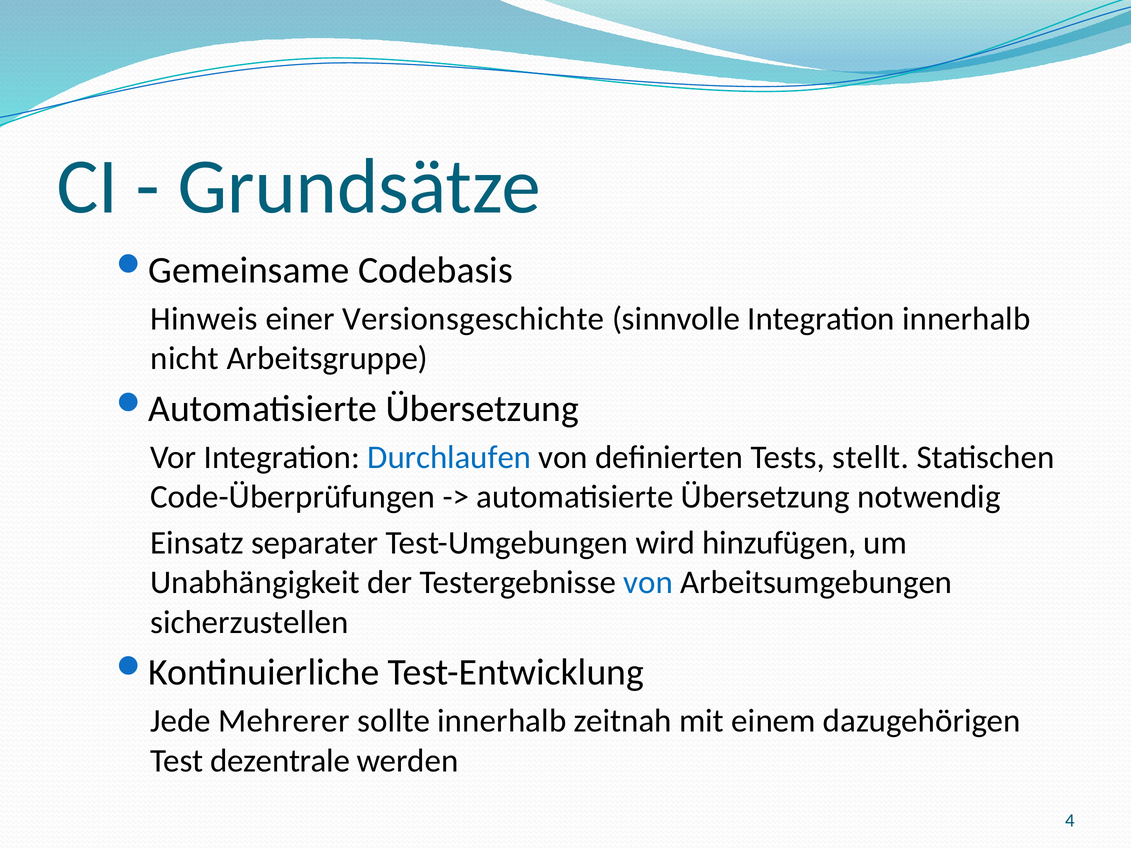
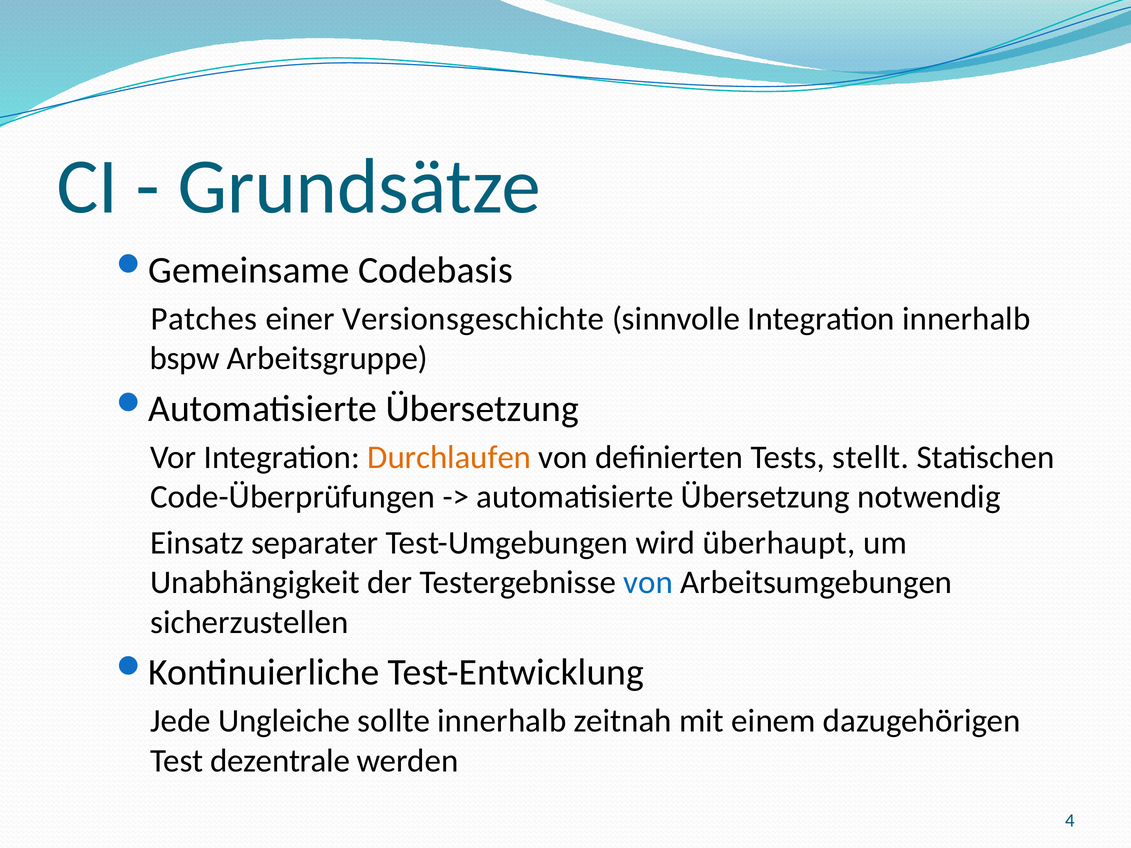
Hinweis: Hinweis -> Patches (204, 319)
nicht: nicht -> bspw (185, 358)
Durchlaufen colour: blue -> orange (449, 457)
hinzufügen: hinzufügen -> überhaupt (779, 543)
Mehrerer: Mehrerer -> Ungleiche (284, 721)
